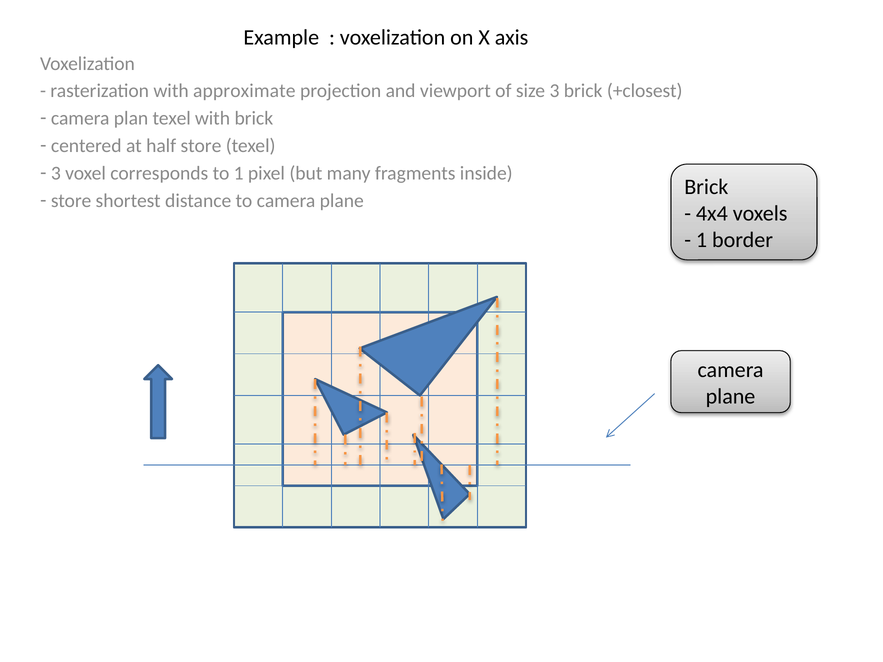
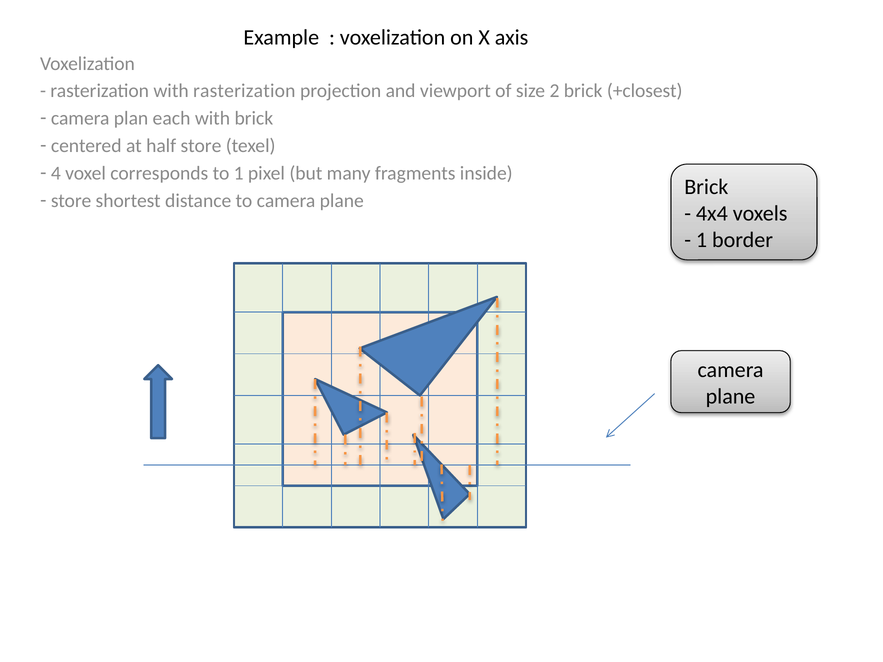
with approximate: approximate -> rasterization (244, 91)
size 3: 3 -> 2 (554, 91)
plan texel: texel -> each (172, 119)
3: 3 -> 4 (56, 173)
